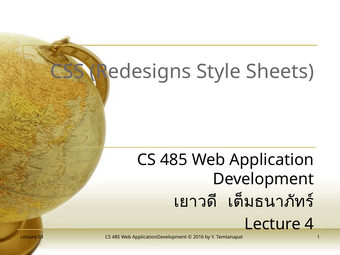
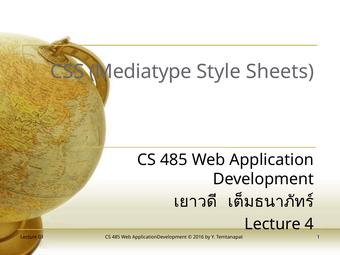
Redesigns: Redesigns -> Mediatype (140, 72)
